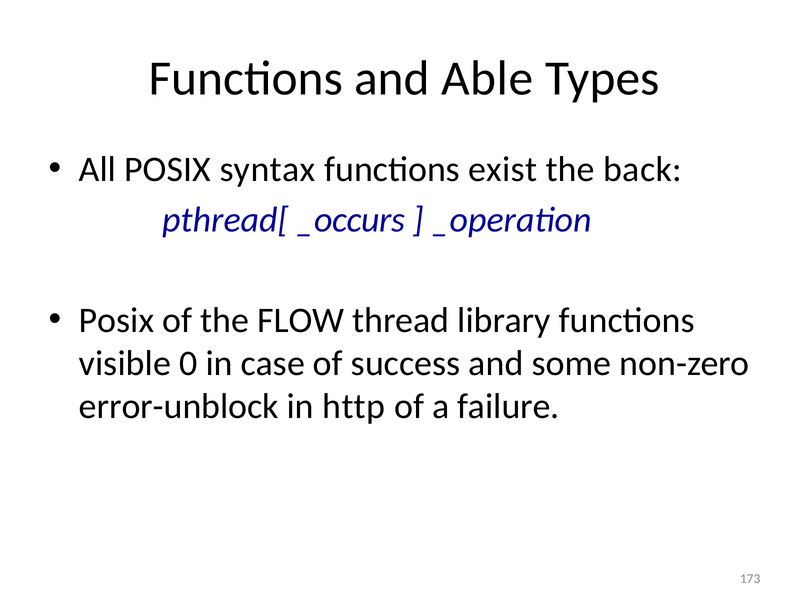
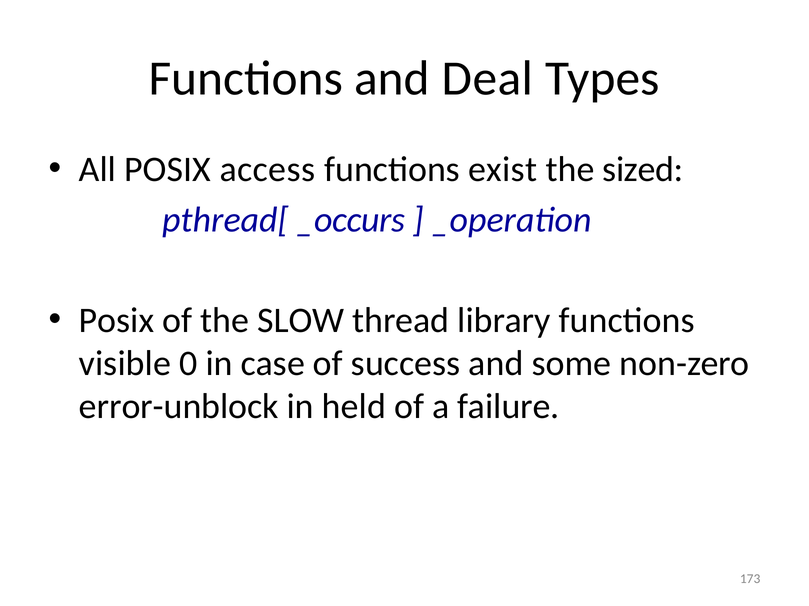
Able: Able -> Deal (487, 78)
syntax: syntax -> access (267, 170)
back: back -> sized (643, 170)
FLOW: FLOW -> SLOW (301, 321)
http: http -> held (354, 407)
